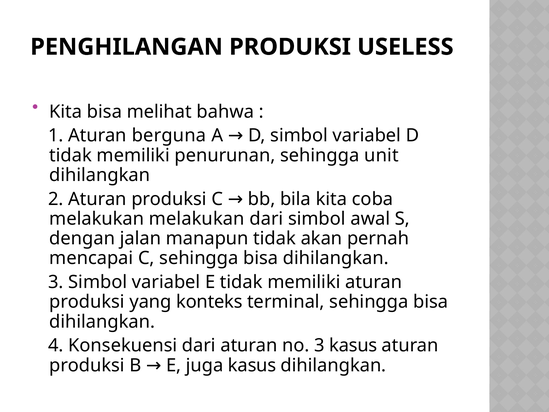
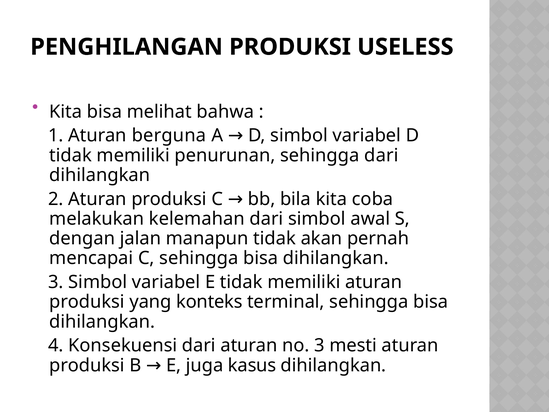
sehingga unit: unit -> dari (381, 155)
melakukan melakukan: melakukan -> kelemahan (197, 219)
3 kasus: kasus -> mesti (353, 345)
